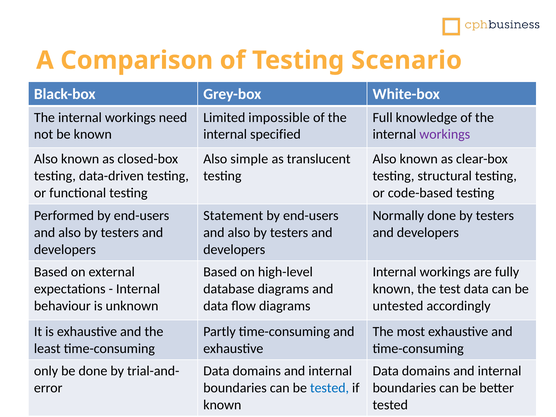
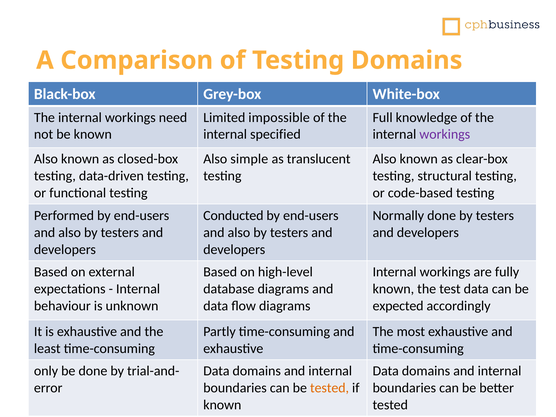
Testing Scenario: Scenario -> Domains (407, 60)
Statement: Statement -> Conducted (233, 215)
untested: untested -> expected (398, 306)
tested colour: blue -> orange (330, 388)
